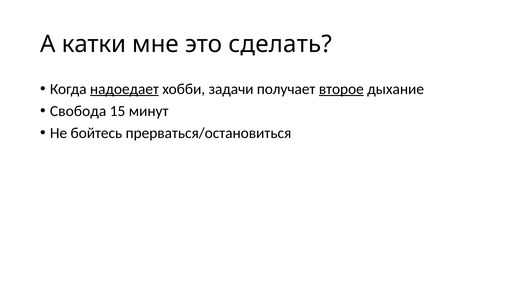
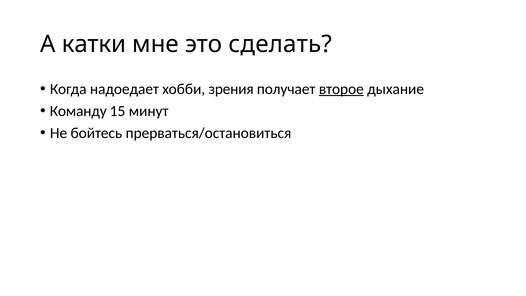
надоедает underline: present -> none (124, 89)
задачи: задачи -> зрения (231, 89)
Свобода: Свобода -> Команду (78, 111)
